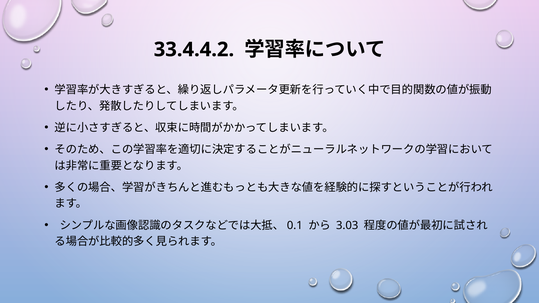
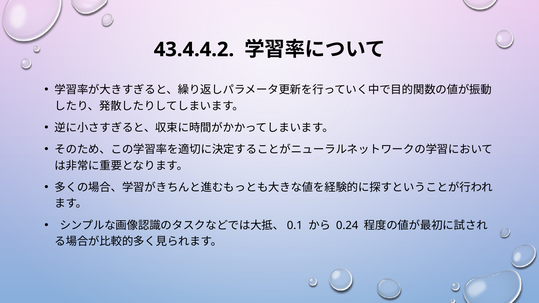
33.4.4.2: 33.4.4.2 -> 43.4.4.2 (194, 50)
3.03: 3.03 -> 0.24 (347, 226)
